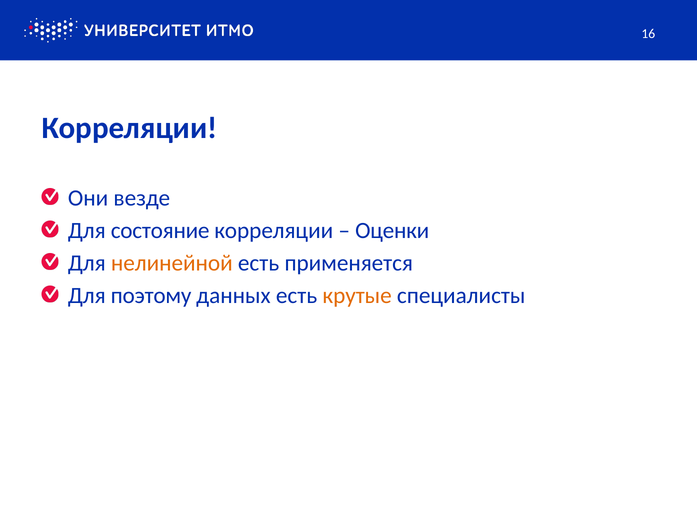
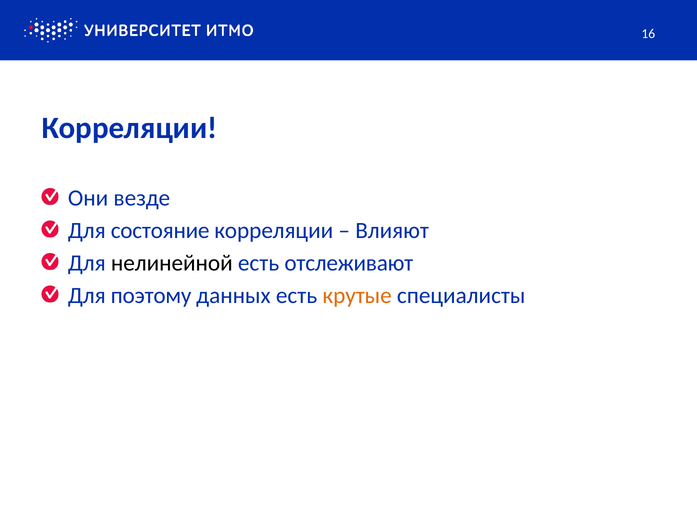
Оценки: Оценки -> Влияют (392, 230)
нелинейной colour: orange -> black (172, 263)
применяется: применяется -> отслеживают (349, 263)
